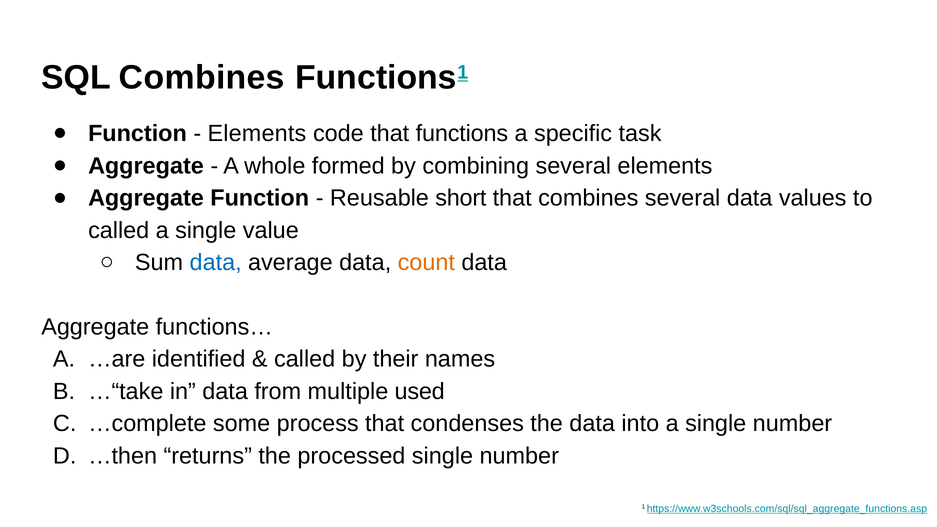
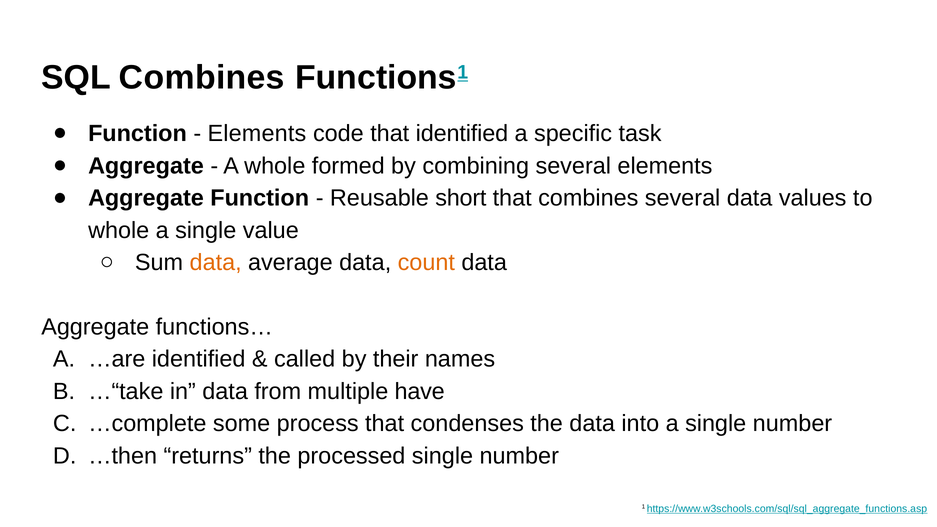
that functions: functions -> identified (462, 134)
called: called -> whole (119, 230)
data colour: blue -> orange (216, 263)
used: used -> have (420, 391)
